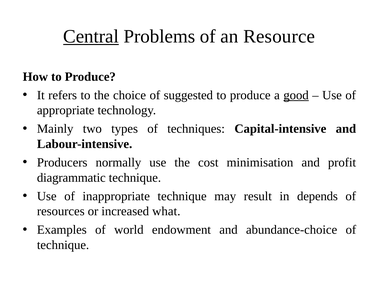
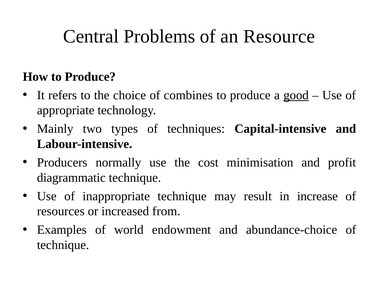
Central underline: present -> none (91, 36)
suggested: suggested -> combines (188, 95)
depends: depends -> increase (317, 196)
what: what -> from (166, 211)
